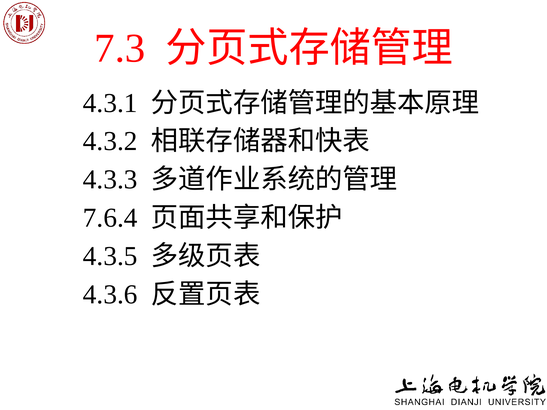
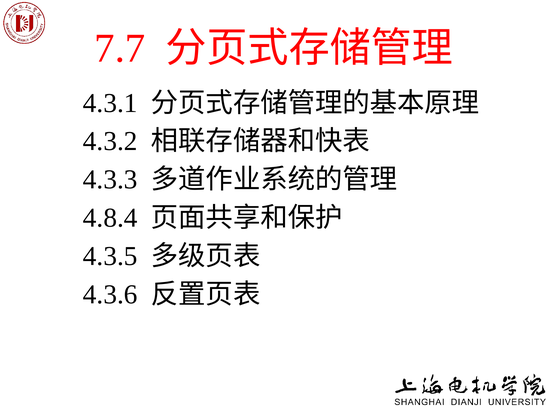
7.3: 7.3 -> 7.7 (120, 48)
7.6.4: 7.6.4 -> 4.8.4 (110, 218)
